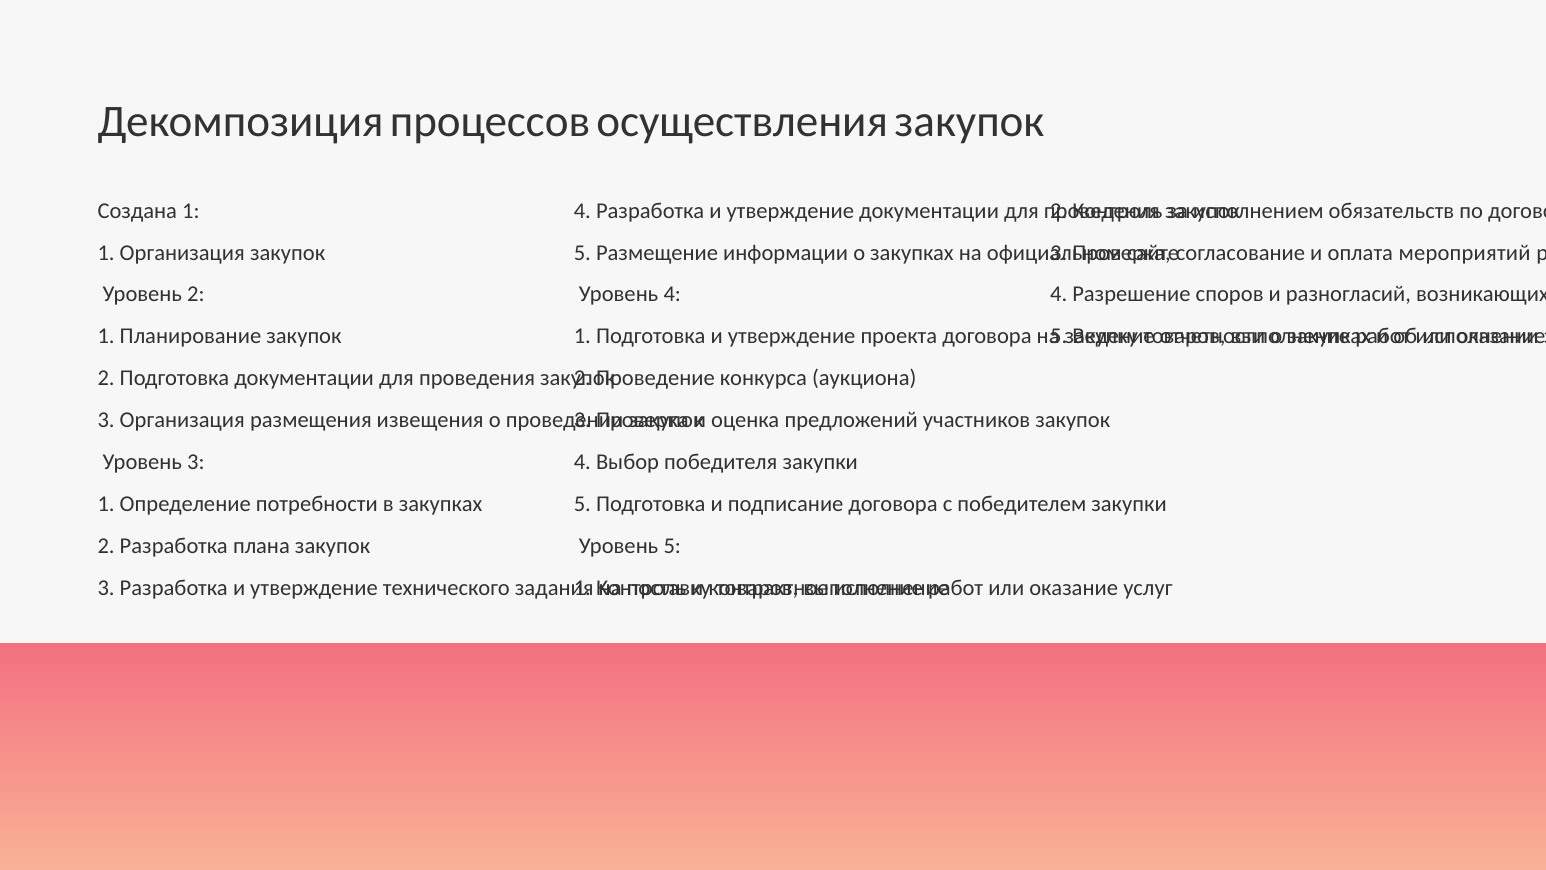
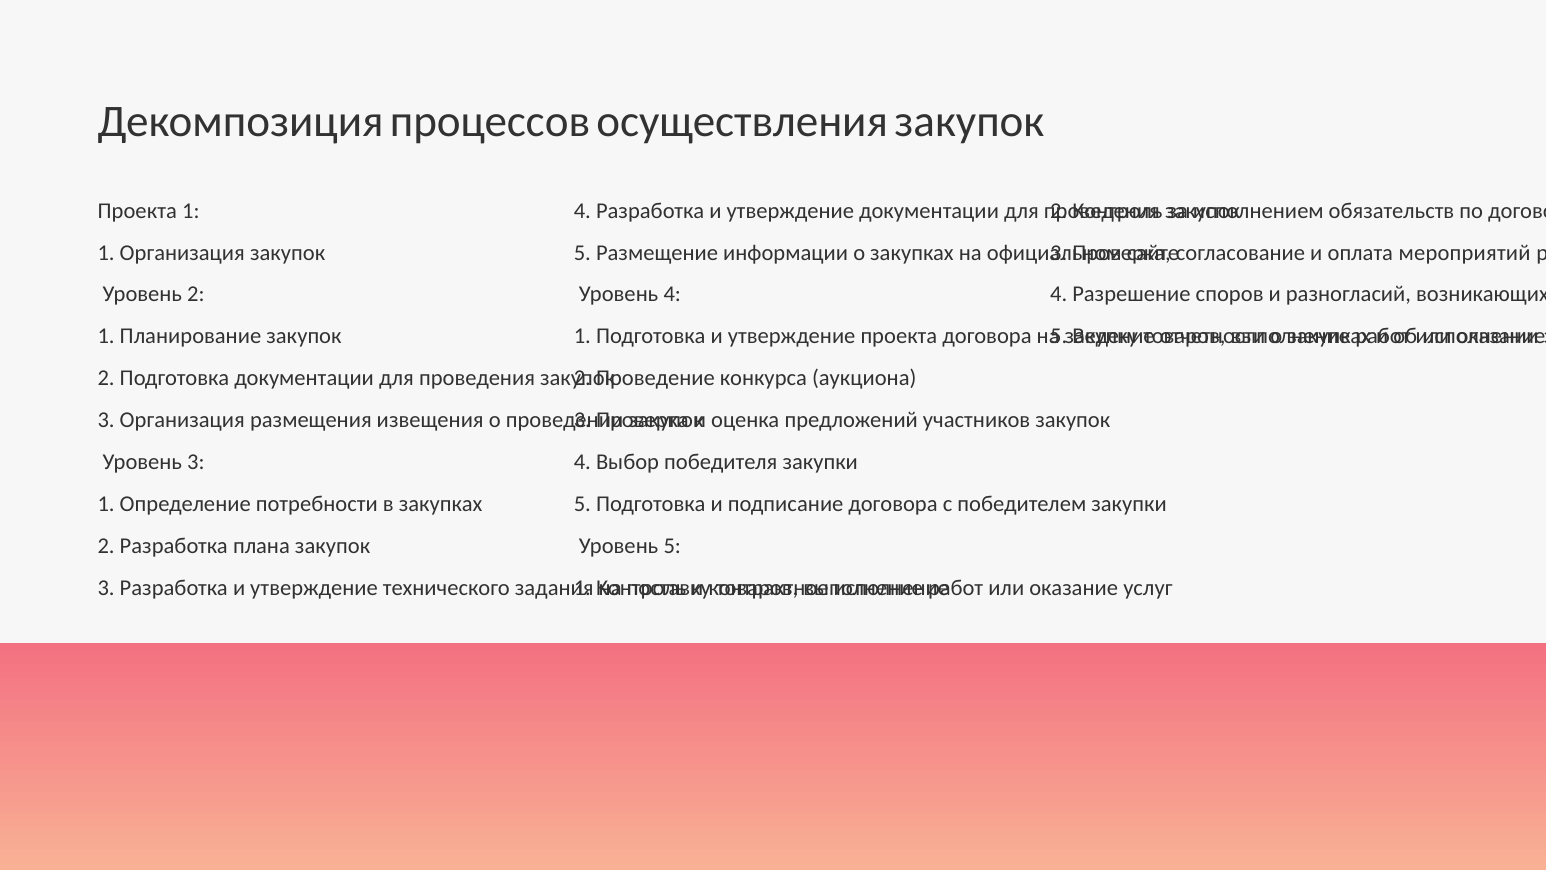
Создана: Создана -> Проекта (137, 211)
